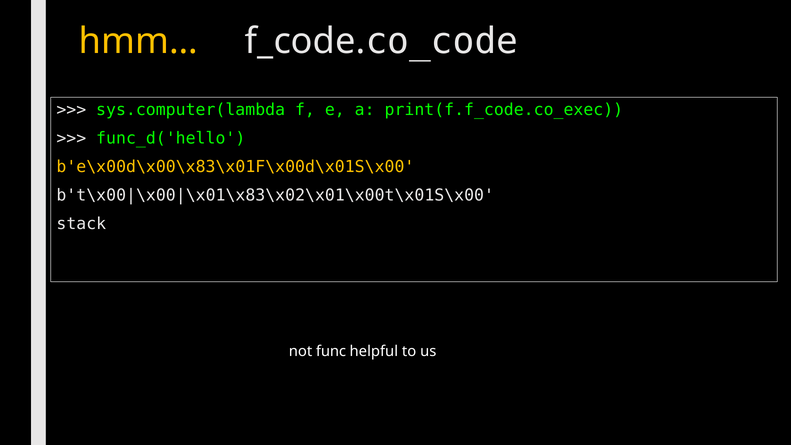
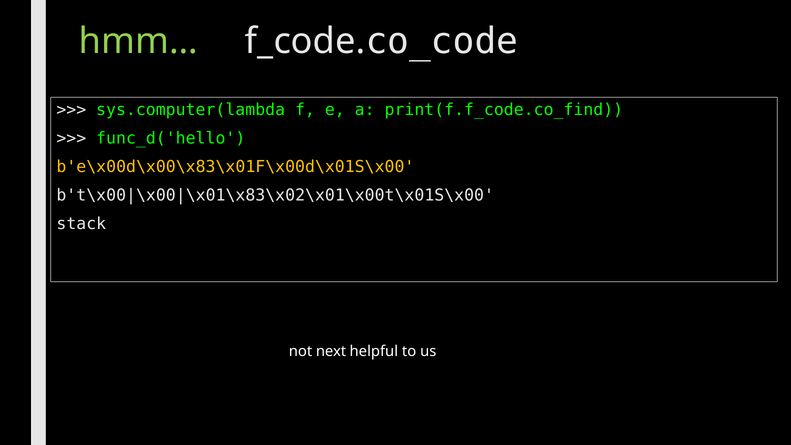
hmm… colour: yellow -> light green (138, 41)
print(f.f_code.co_exec: print(f.f_code.co_exec -> print(f.f_code.co_find (504, 110)
func: func -> next (331, 352)
